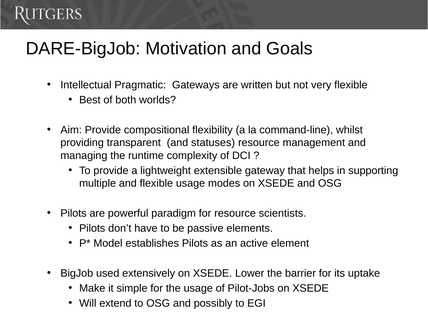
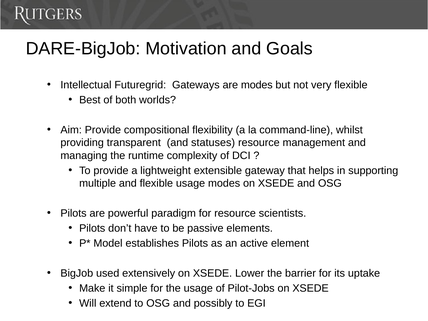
Pragmatic: Pragmatic -> Futuregrid (140, 85)
are written: written -> modes (257, 85)
